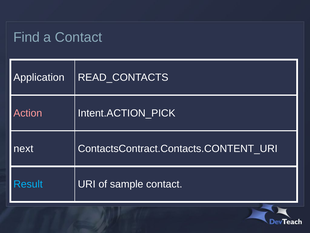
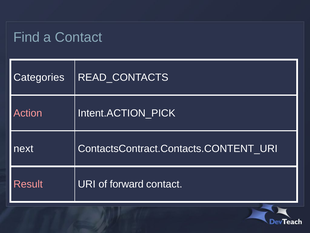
Application: Application -> Categories (39, 77)
Result colour: light blue -> pink (28, 184)
sample: sample -> forward (127, 184)
